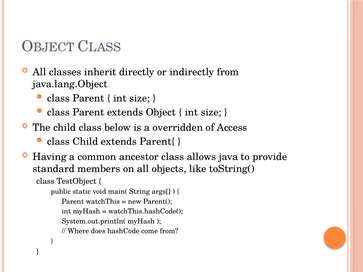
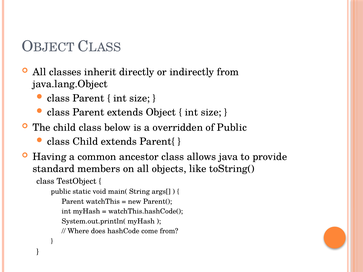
of Access: Access -> Public (232, 128)
